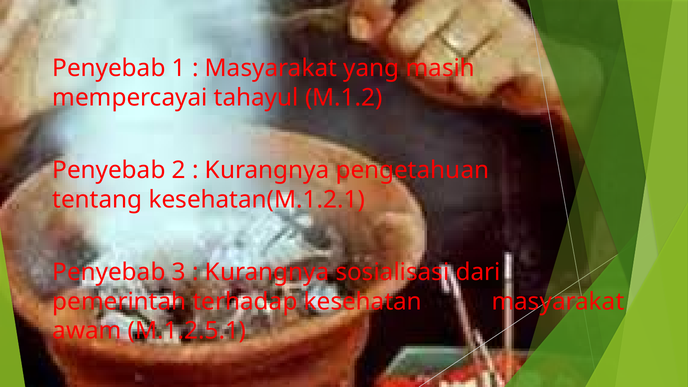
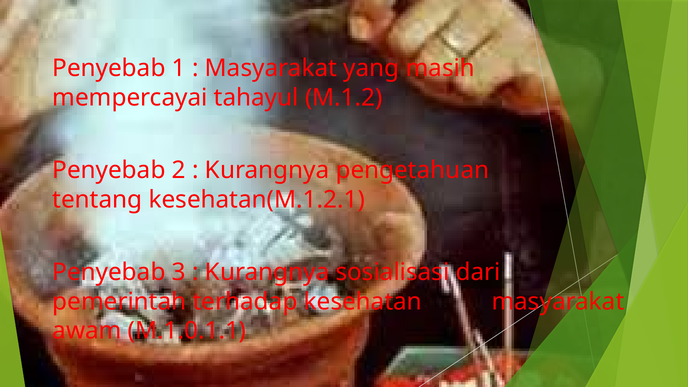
M.1.2.5.1: M.1.2.5.1 -> M.1.0.1.1 (187, 331)
